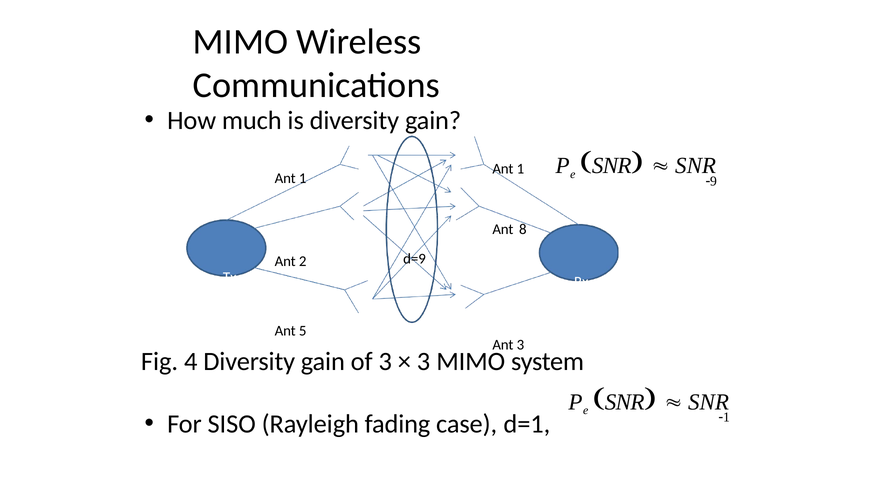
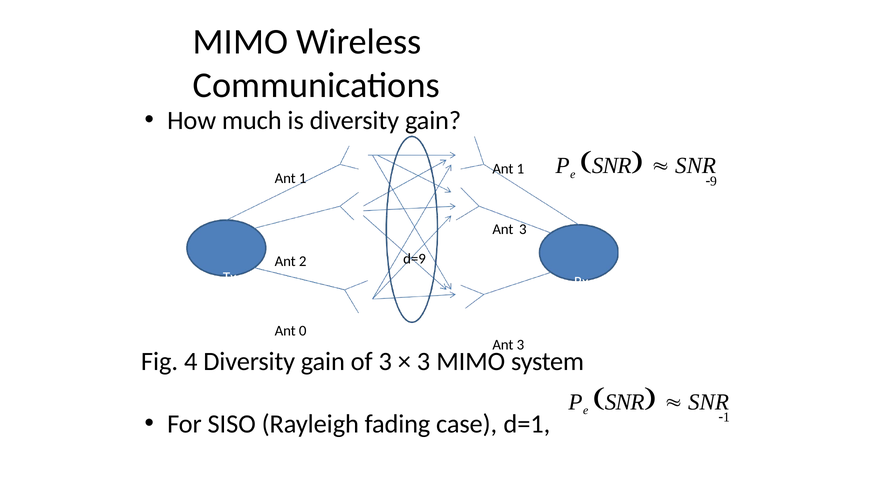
8: 8 -> 3 (523, 229)
5: 5 -> 0 (303, 331)
